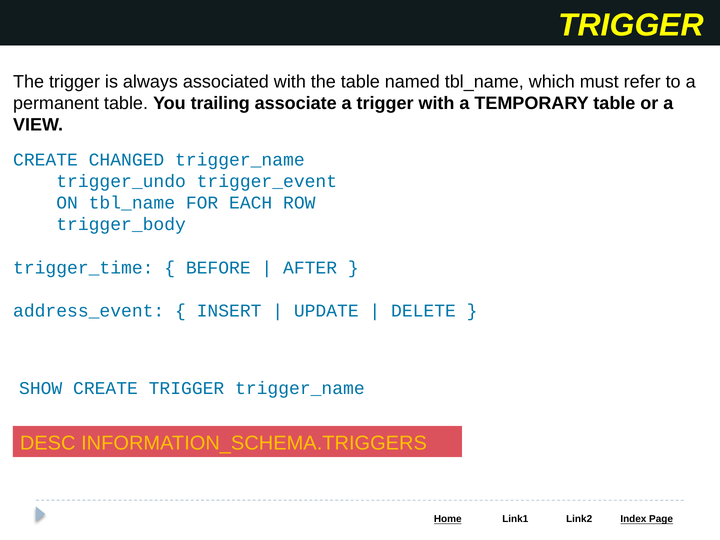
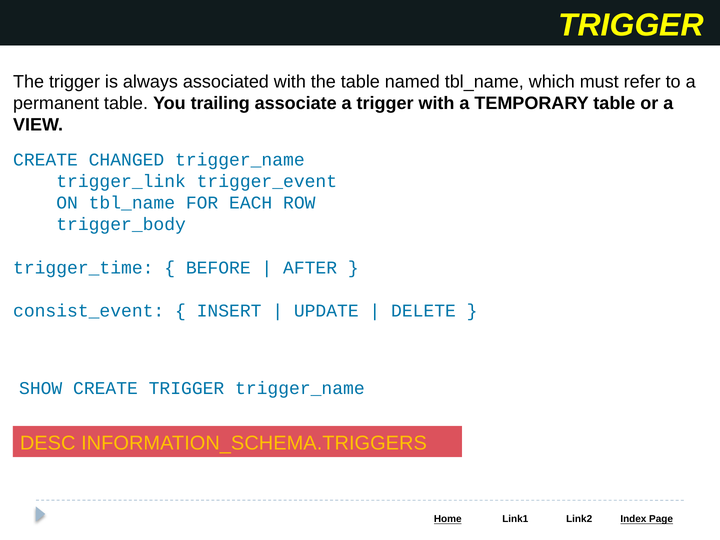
trigger_undo: trigger_undo -> trigger_link (121, 181)
address_event: address_event -> consist_event (89, 311)
